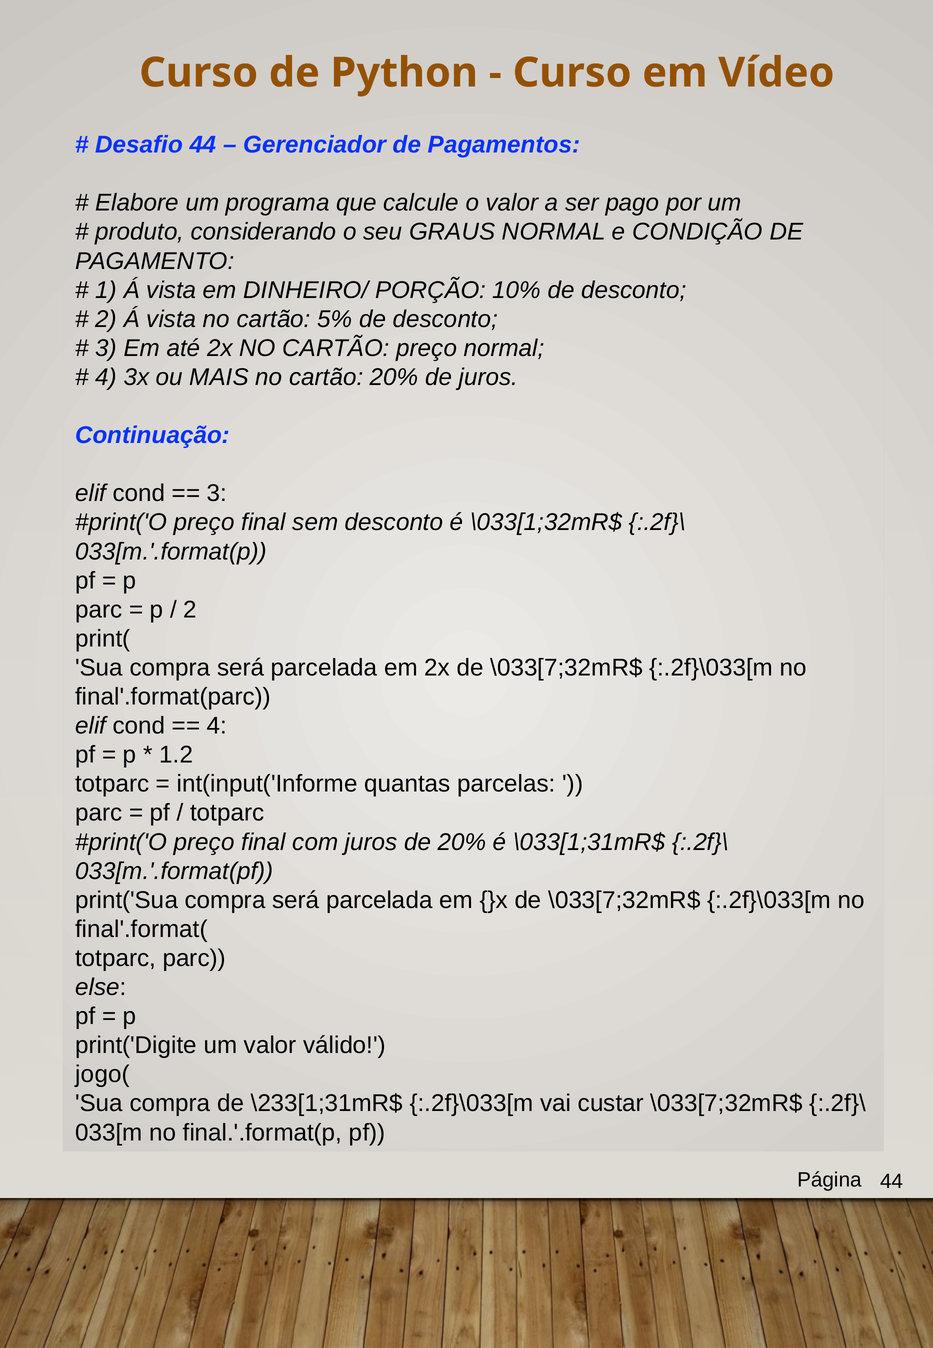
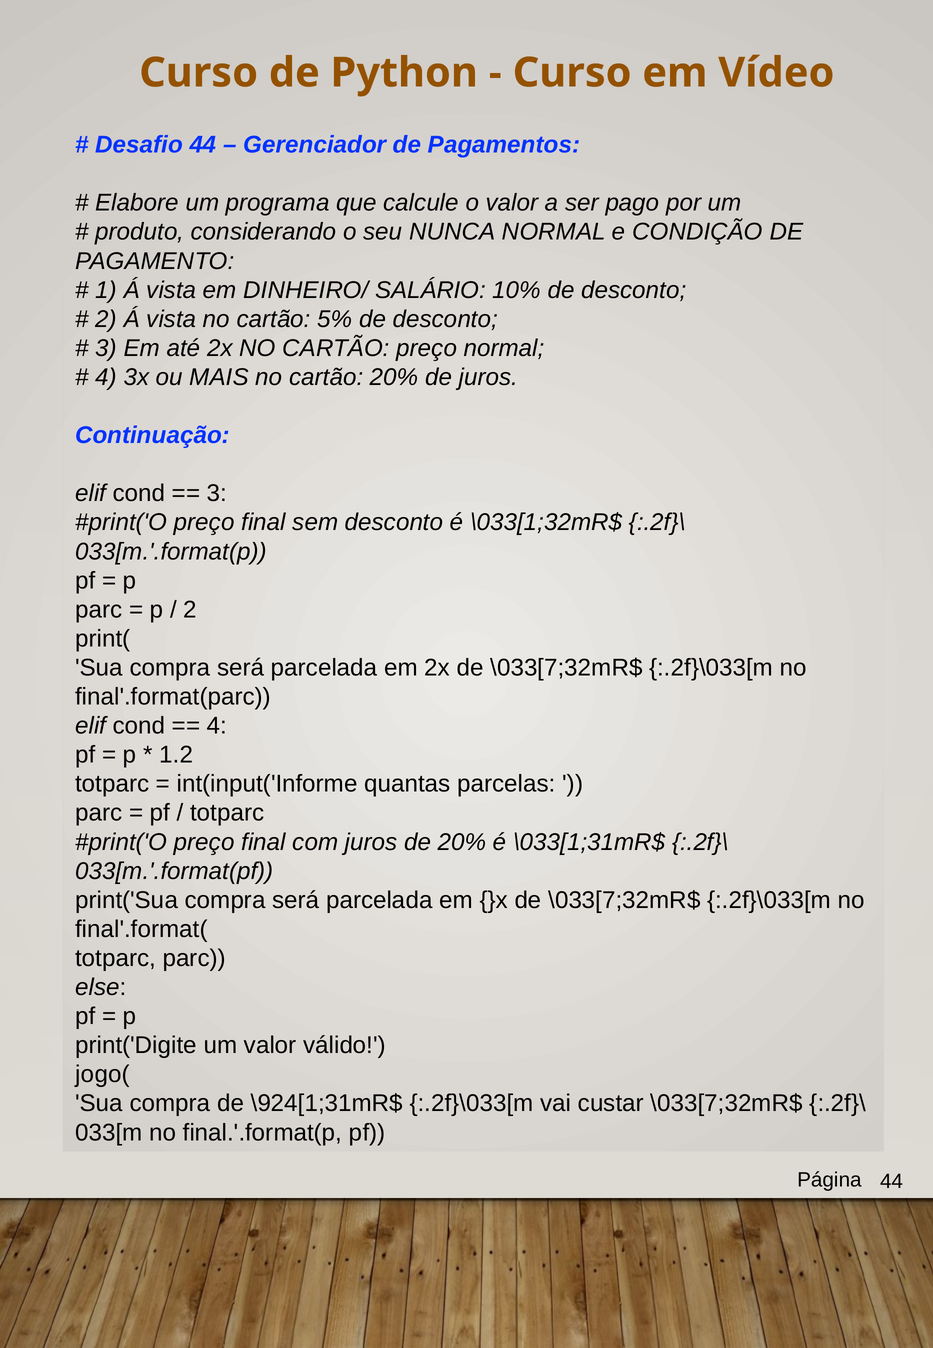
GRAUS: GRAUS -> NUNCA (452, 232)
PORÇÃO: PORÇÃO -> SALÁRIO (431, 290)
\233[1;31mR$: \233[1;31mR$ -> \924[1;31mR$ (327, 1103)
